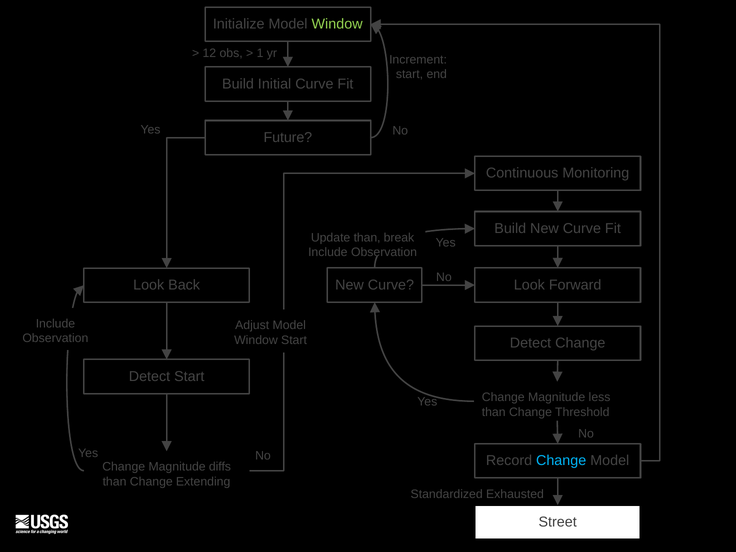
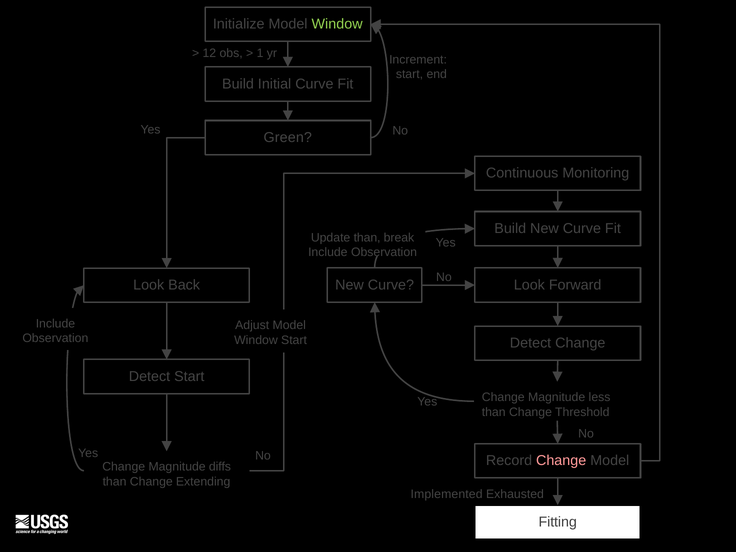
Future: Future -> Green (288, 137)
Change colour: light blue -> pink (561, 461)
Standardized: Standardized -> Implemented (447, 494)
Street: Street -> Fitting (558, 522)
